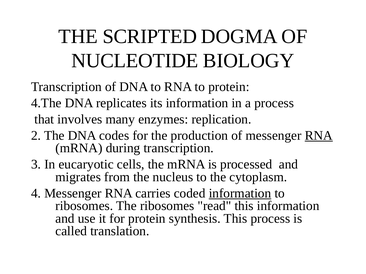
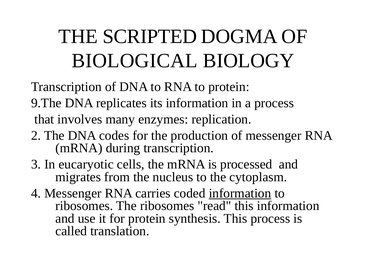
NUCLEOTIDE: NUCLEOTIDE -> BIOLOGICAL (135, 61)
4.The: 4.The -> 9.The (46, 103)
RNA underline: present -> none (319, 136)
